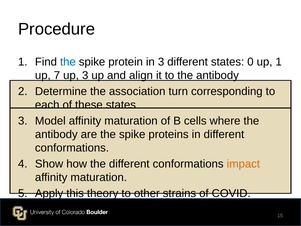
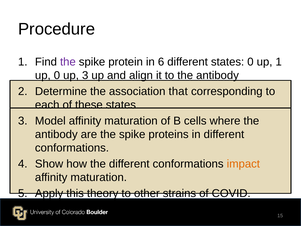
the colour: blue -> purple (68, 62)
in 3: 3 -> 6 (161, 62)
up 7: 7 -> 0 (57, 75)
turn: turn -> that (178, 91)
